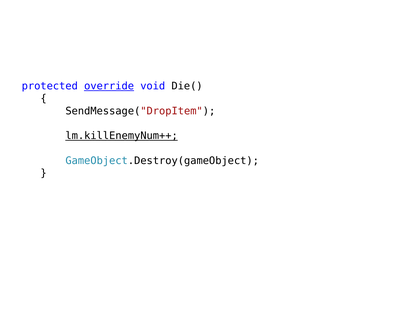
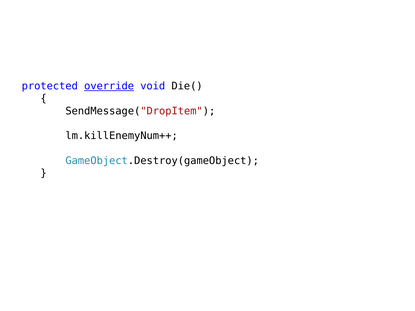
lm.killEnemyNum++ underline: present -> none (122, 136)
